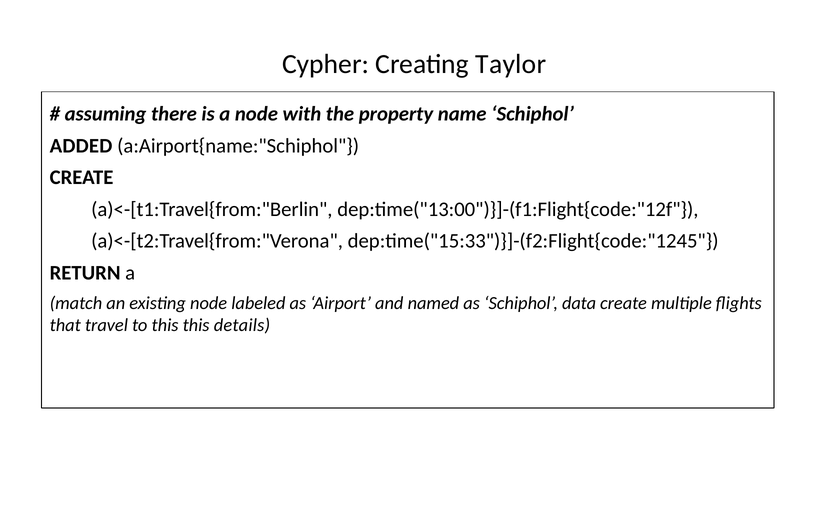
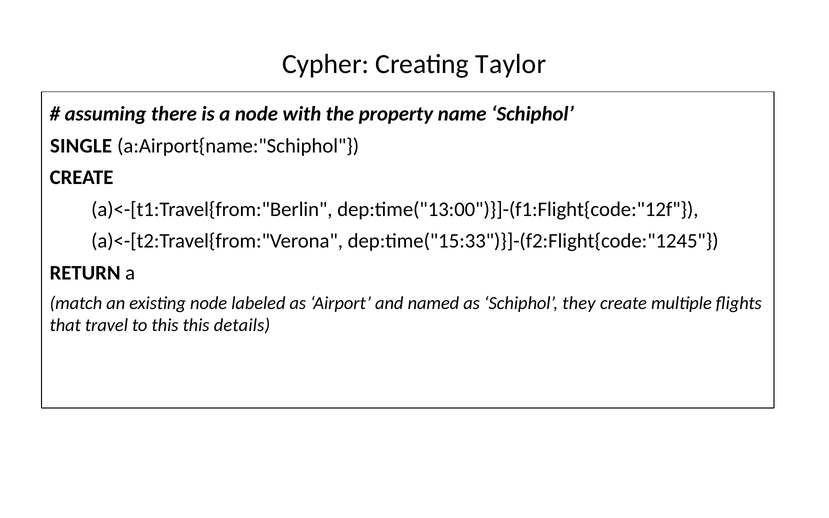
ADDED: ADDED -> SINGLE (81, 146)
data: data -> they (579, 303)
